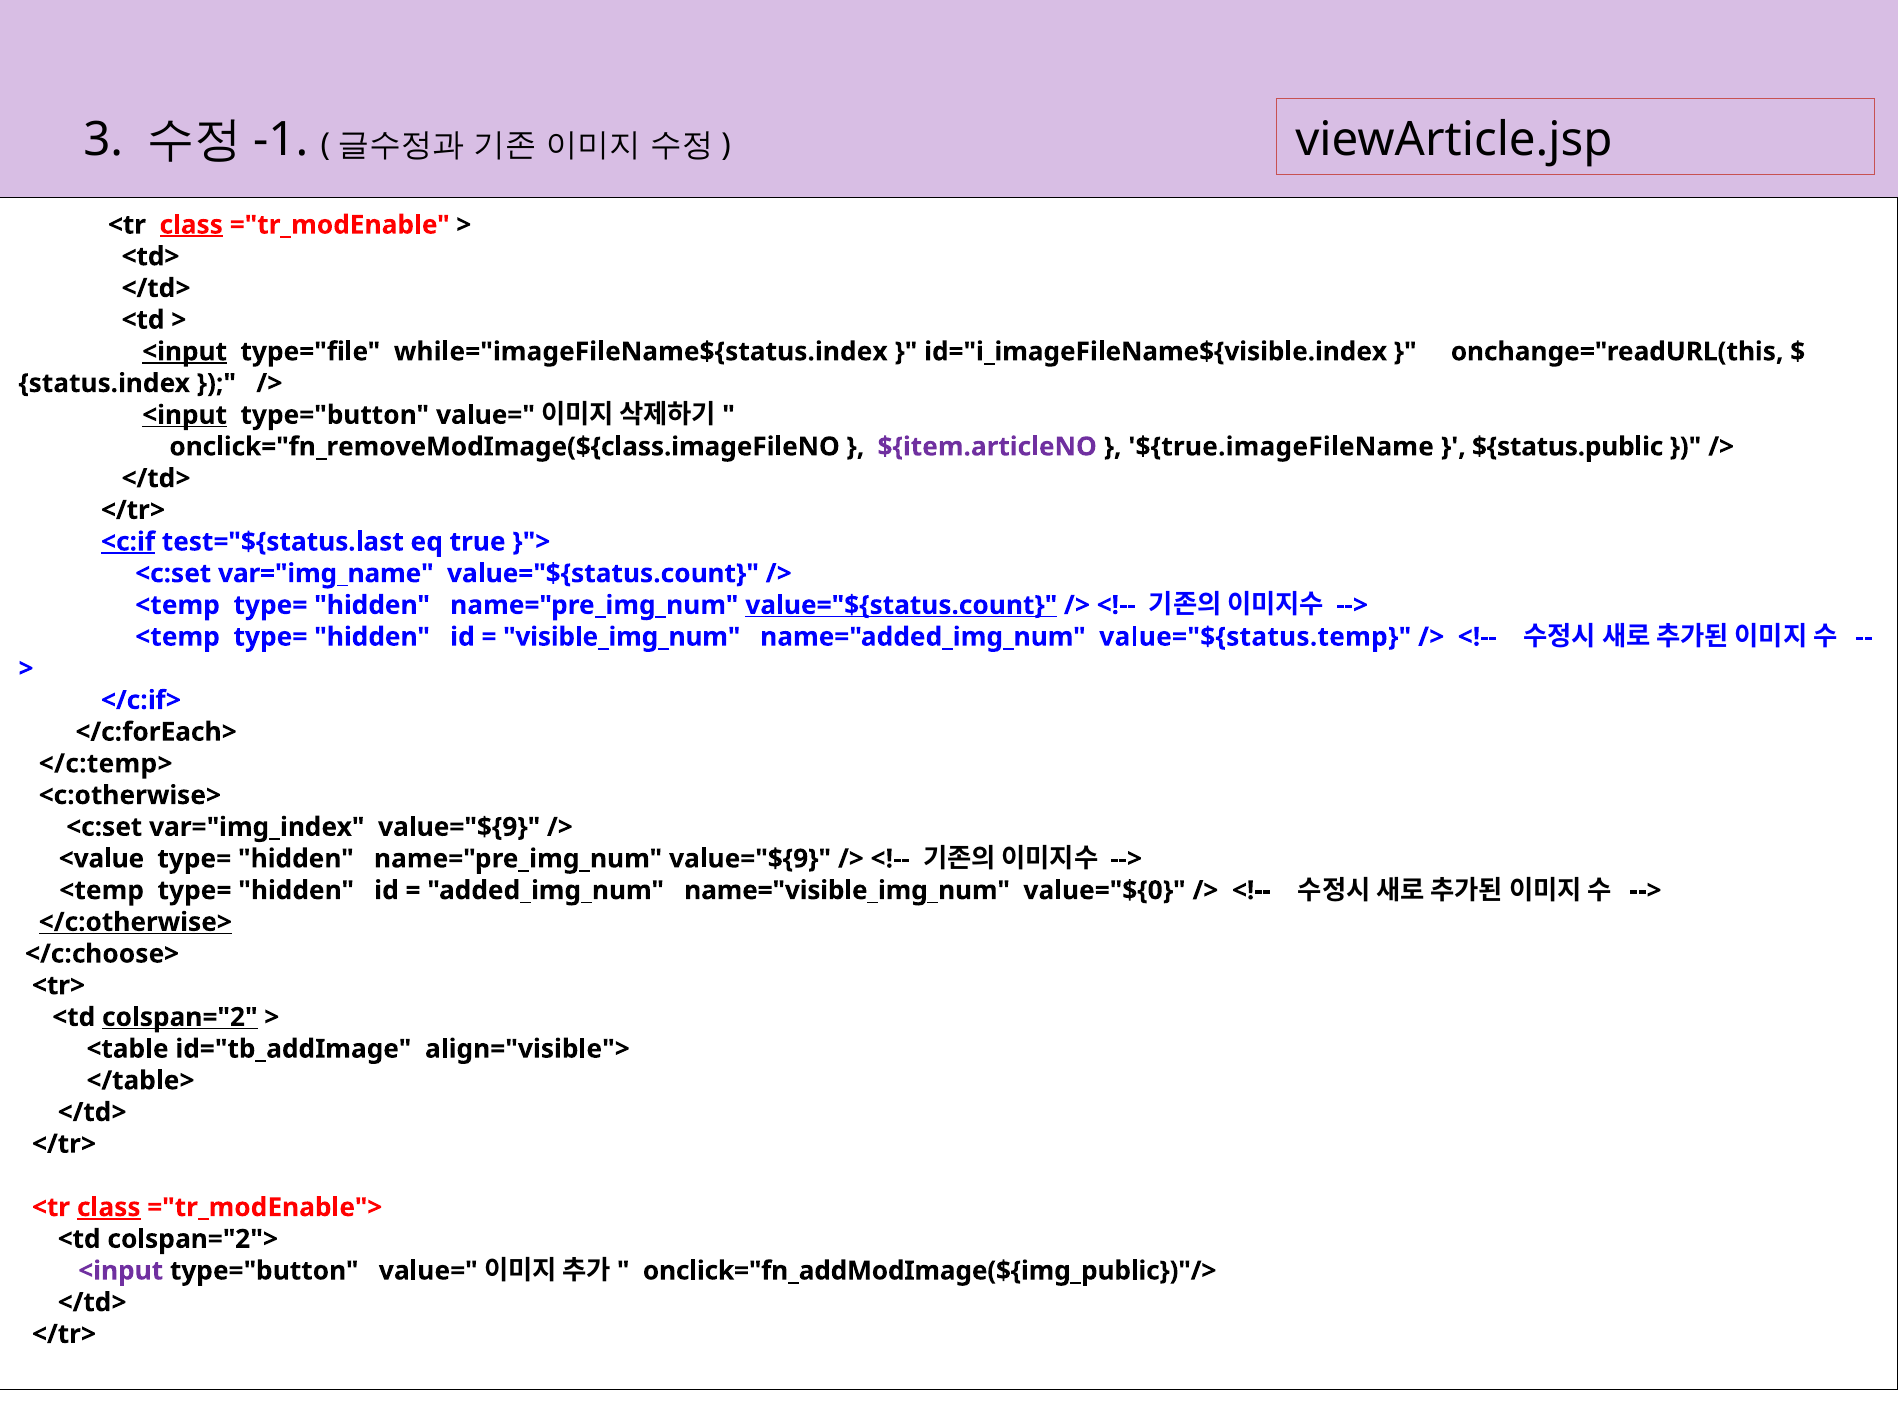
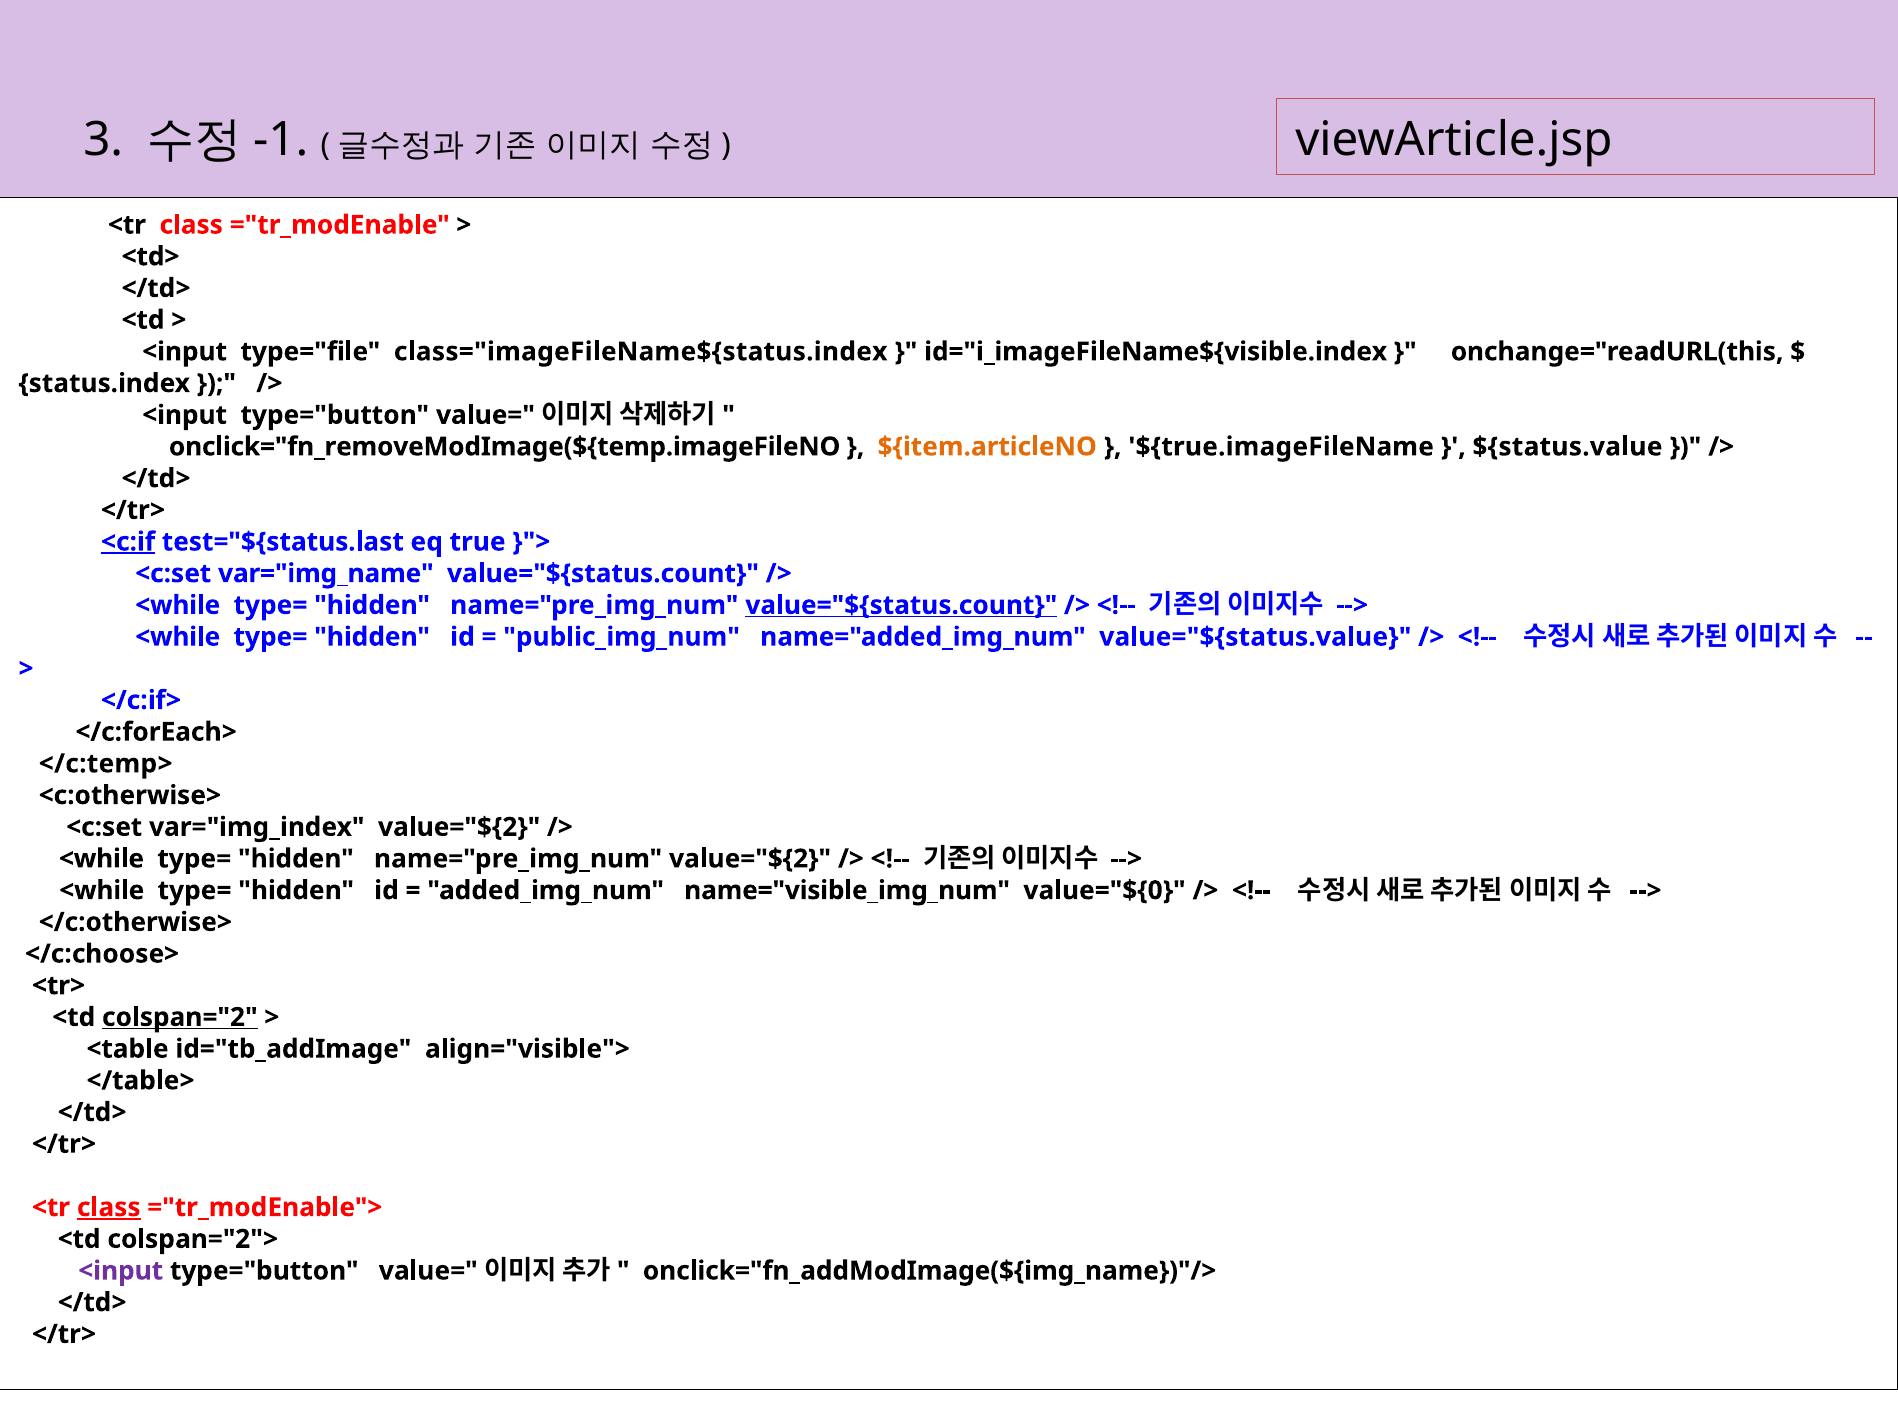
class underline: present -> none (191, 225)
<input underline: present -> none (185, 352)
while="imageFileName${status.index: while="imageFileName${status.index -> class="imageFileName${status.index (641, 352)
<input underline: present -> none (185, 415)
onclick="fn_removeModImage(${class.imageFileNO: onclick="fn_removeModImage(${class.imageFileNO -> onclick="fn_removeModImage(${temp.imageFileNO (505, 447)
${item.articleNO colour: purple -> orange (987, 447)
${status.public: ${status.public -> ${status.value (1567, 447)
<temp: <temp -> <while (178, 605)
<temp: <temp -> <while (178, 637)
visible_img_num: visible_img_num -> public_img_num (622, 637)
value="${status.temp: value="${status.temp -> value="${status.value (1255, 637)
var="img_index value="${9: value="${9 -> value="${2 (459, 827)
<value: <value -> <while (101, 858)
name="pre_img_num value="${9: value="${9 -> value="${2 (750, 858)
<temp: <temp -> <while (102, 890)
</c:otherwise> underline: present -> none (135, 922)
onclick="fn_addModImage(${img_public})"/>: onclick="fn_addModImage(${img_public})"/> -> onclick="fn_addModImage(${img_name})"/> (930, 1270)
